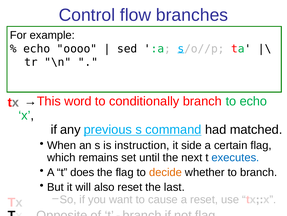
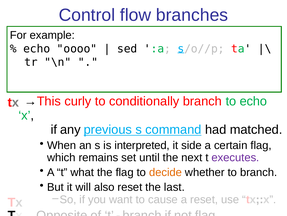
word: word -> curly (78, 101)
instruction: instruction -> interpreted (142, 145)
executes colour: blue -> purple (235, 157)
does: does -> what (82, 172)
